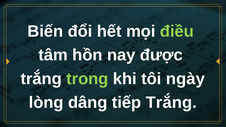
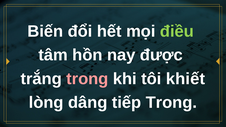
trong colour: light green -> pink (87, 79)
ngày: ngày -> khiết (185, 79)
tiếp Trắng: Trắng -> Trong (171, 103)
